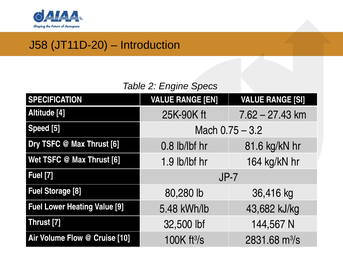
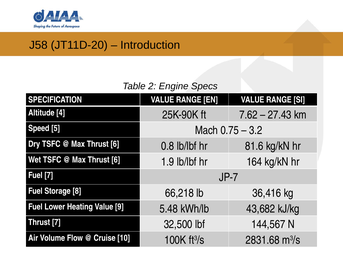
80,280: 80,280 -> 66,218 (179, 193)
